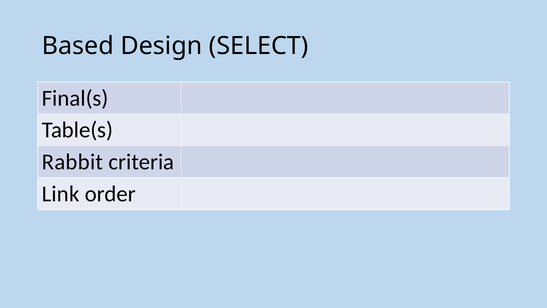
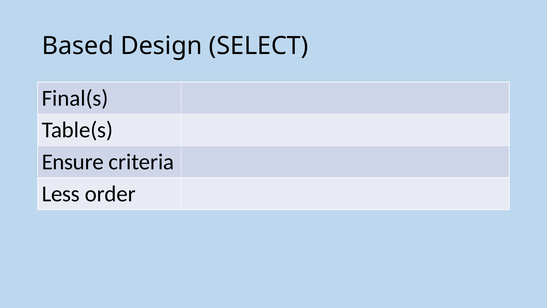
Rabbit: Rabbit -> Ensure (73, 162)
Link: Link -> Less (61, 194)
